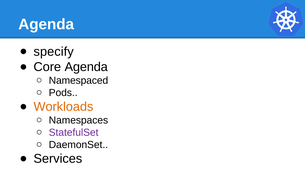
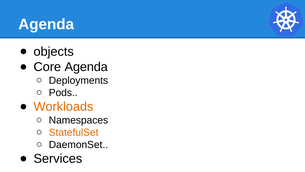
specify: specify -> objects (54, 52)
Namespaced: Namespaced -> Deployments (78, 80)
StatefulSet colour: purple -> orange (74, 132)
